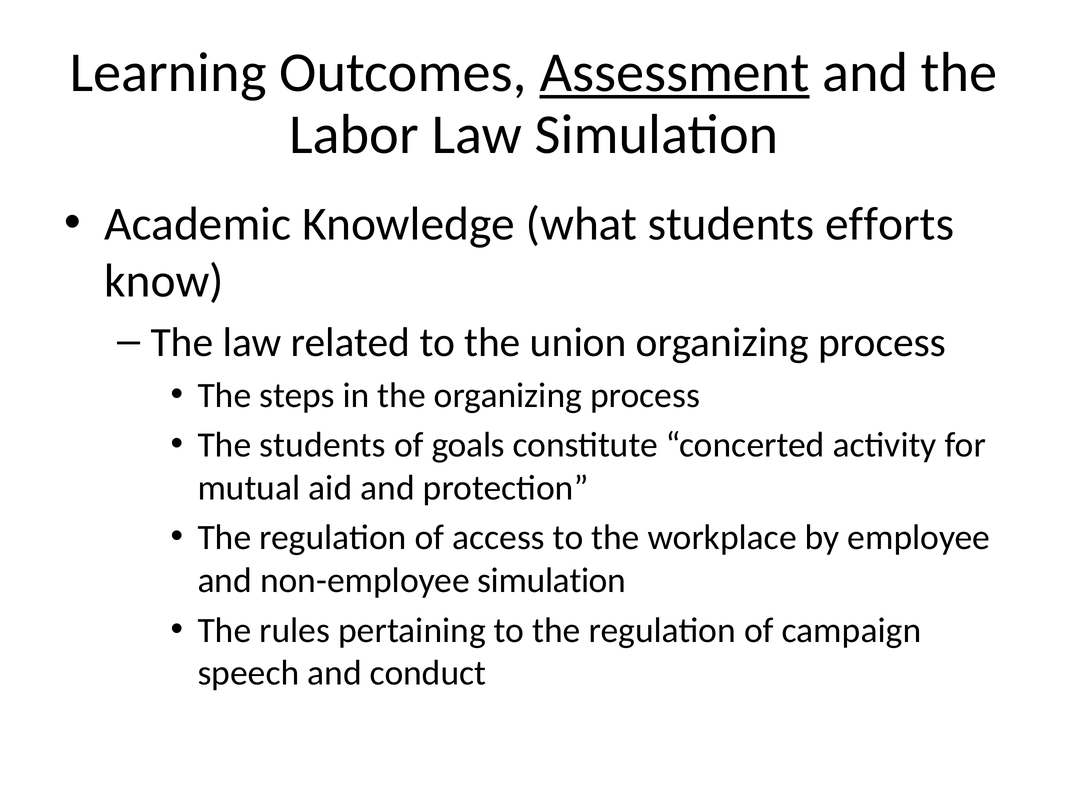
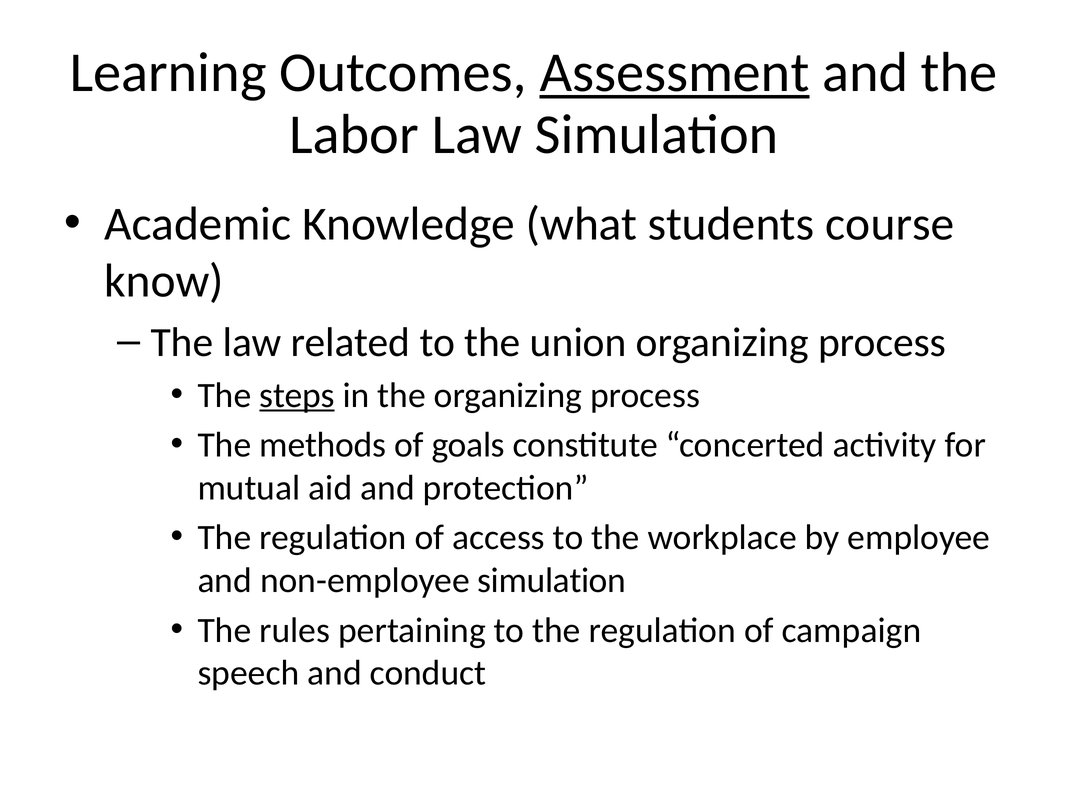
efforts: efforts -> course (890, 224)
steps underline: none -> present (297, 395)
The students: students -> methods (323, 445)
